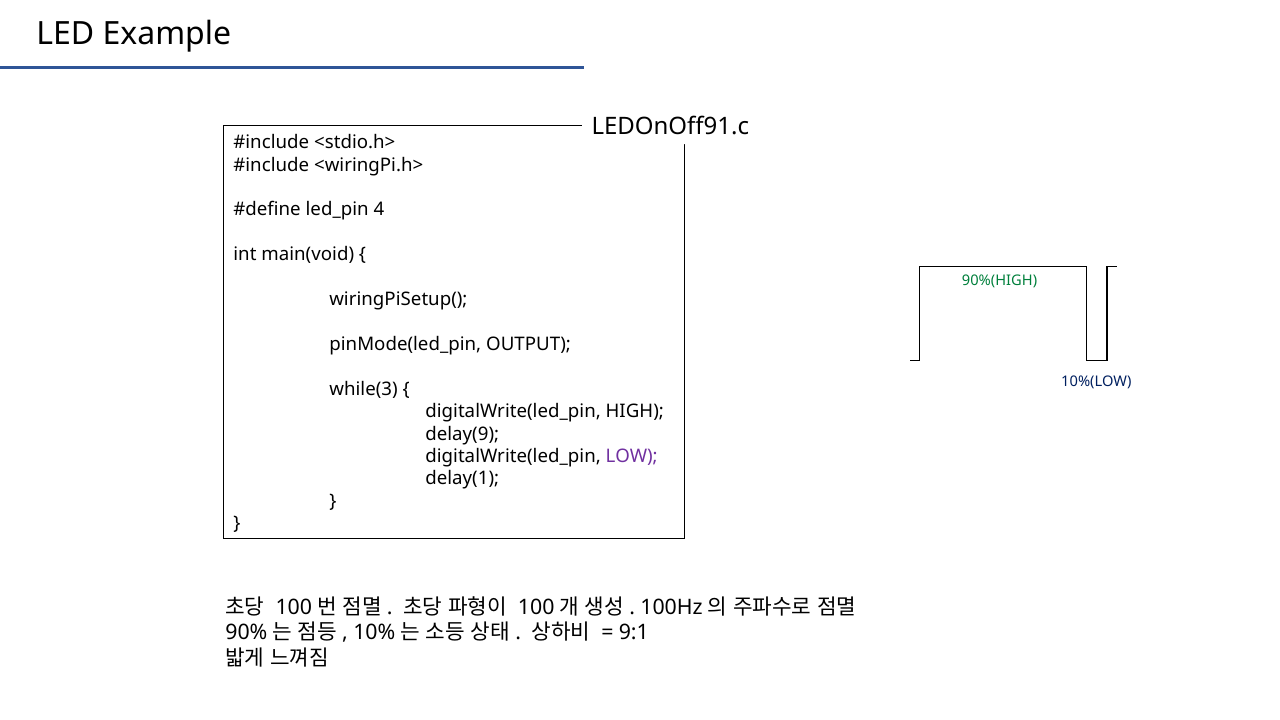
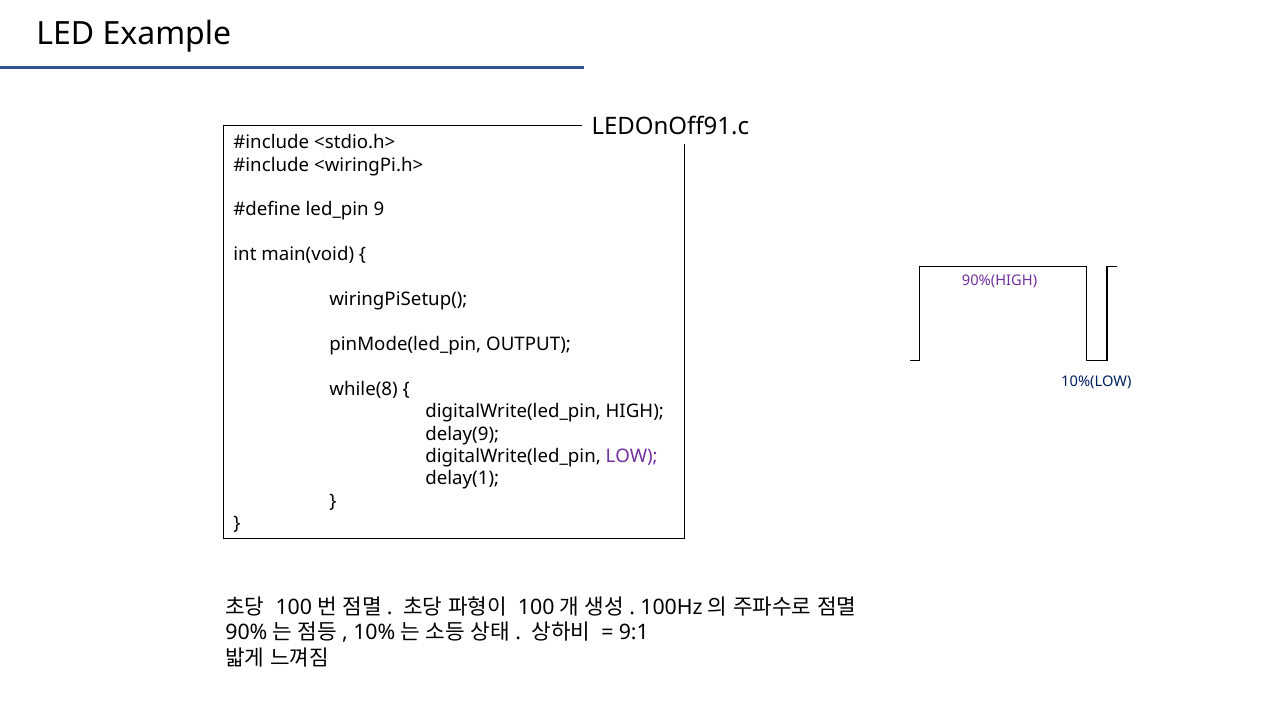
4: 4 -> 9 (379, 210)
90%(HIGH colour: green -> purple (1000, 281)
while(3: while(3 -> while(8 (364, 389)
